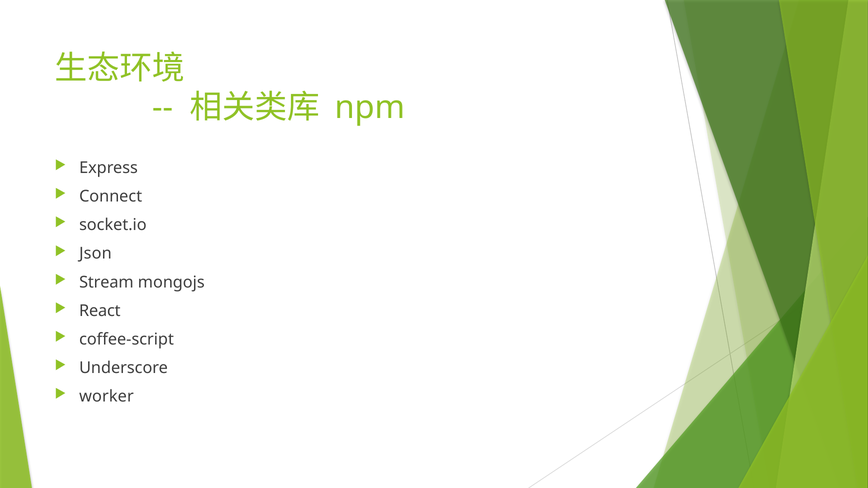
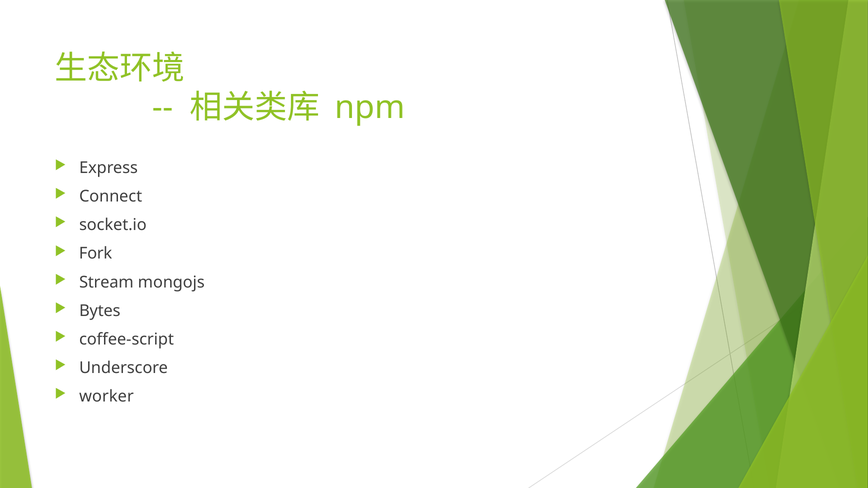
Json: Json -> Fork (96, 254)
React: React -> Bytes (100, 311)
